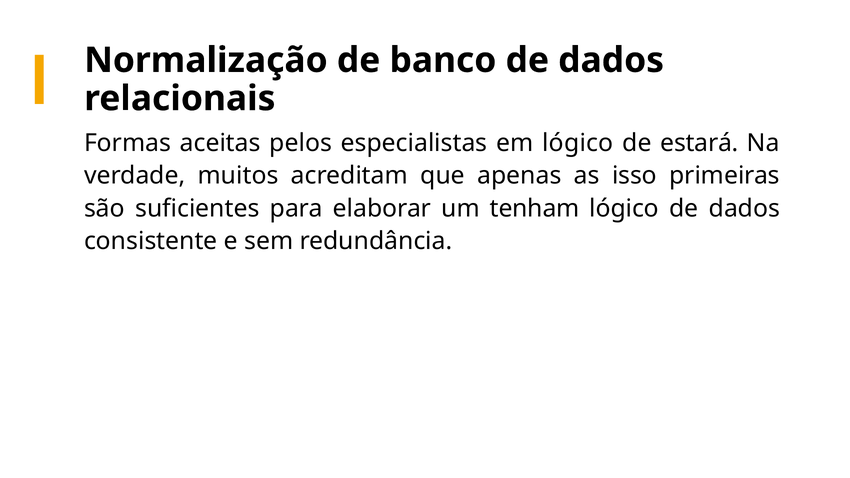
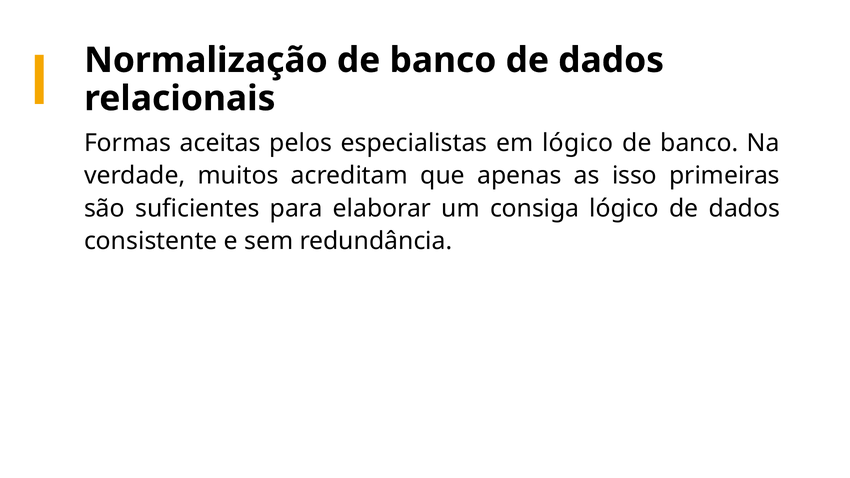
estará: estará -> banco (699, 143)
tenham: tenham -> consiga (535, 209)
